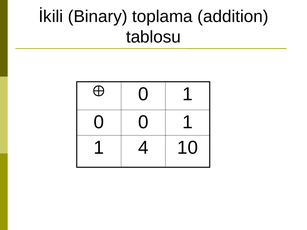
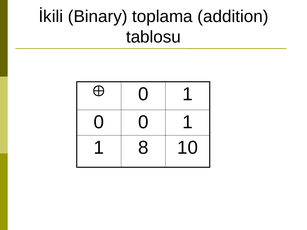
4: 4 -> 8 (143, 148)
